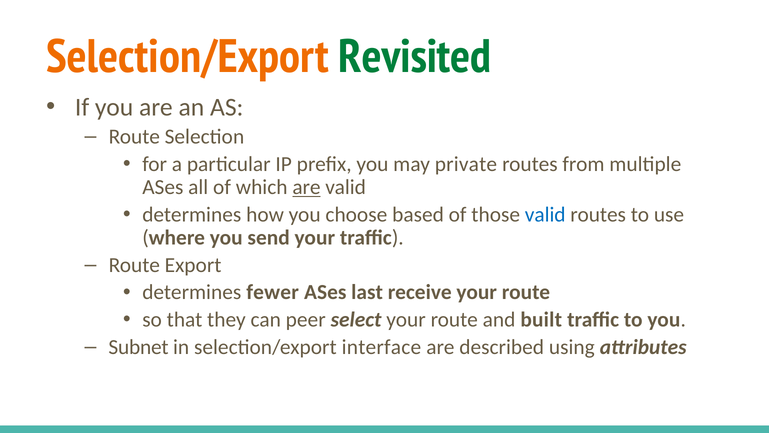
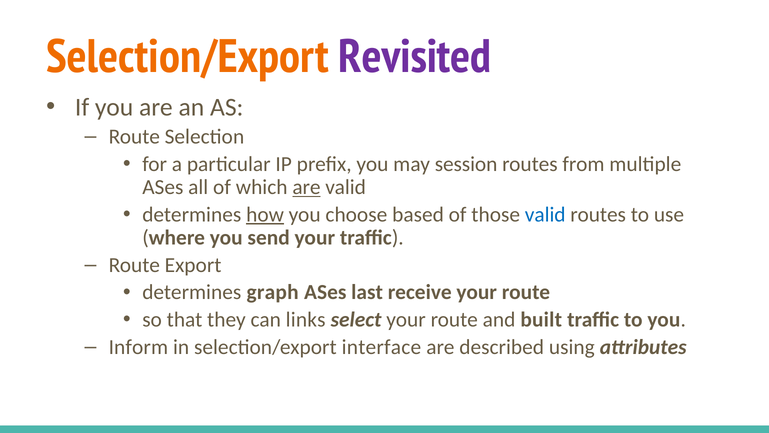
Revisited colour: green -> purple (415, 57)
private: private -> session (466, 164)
how underline: none -> present (265, 214)
fewer: fewer -> graph (273, 292)
peer: peer -> links (306, 319)
Subnet: Subnet -> Inform (138, 347)
